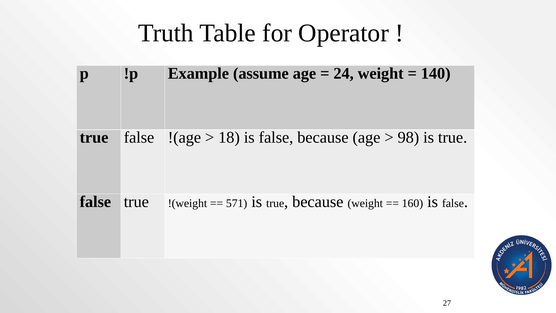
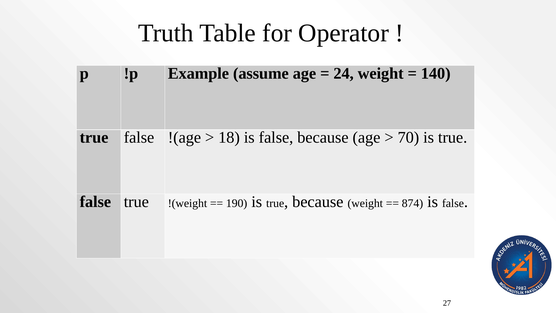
98: 98 -> 70 (408, 138)
571: 571 -> 190 (237, 203)
160: 160 -> 874 (412, 203)
